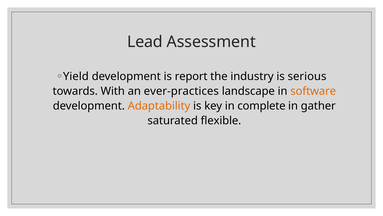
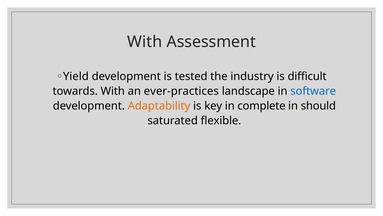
Lead: Lead -> With (145, 42)
report: report -> tested (191, 76)
serious: serious -> difficult (307, 76)
software colour: orange -> blue (313, 91)
gather: gather -> should (318, 106)
